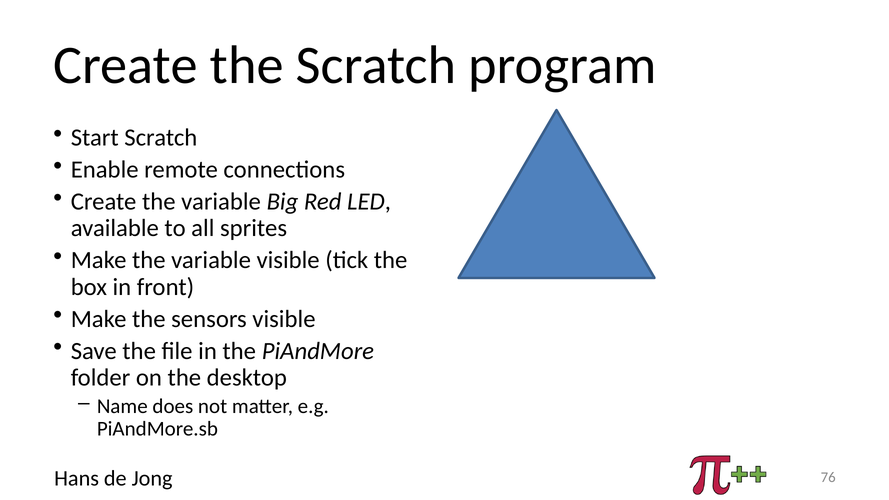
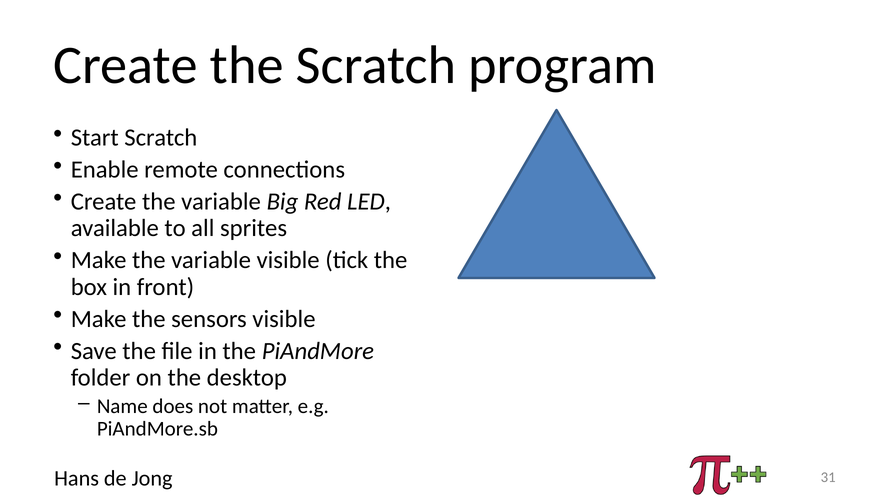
76: 76 -> 31 (828, 478)
